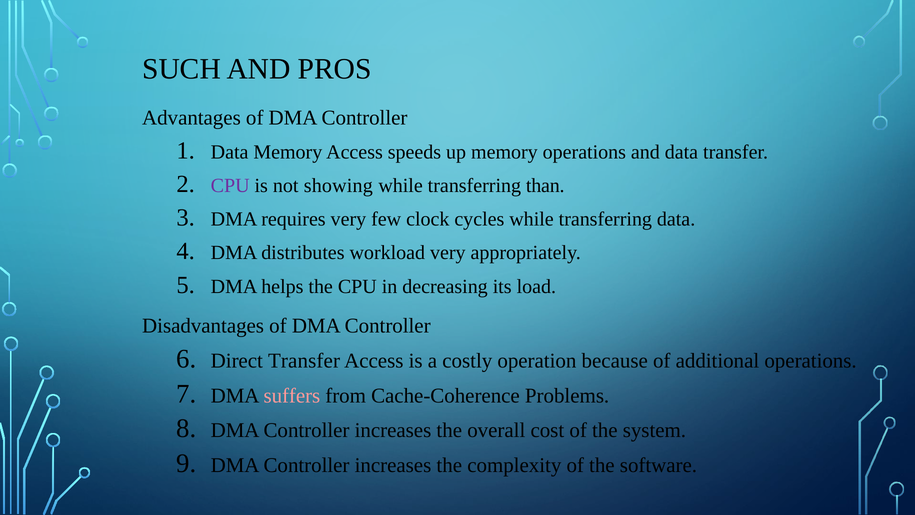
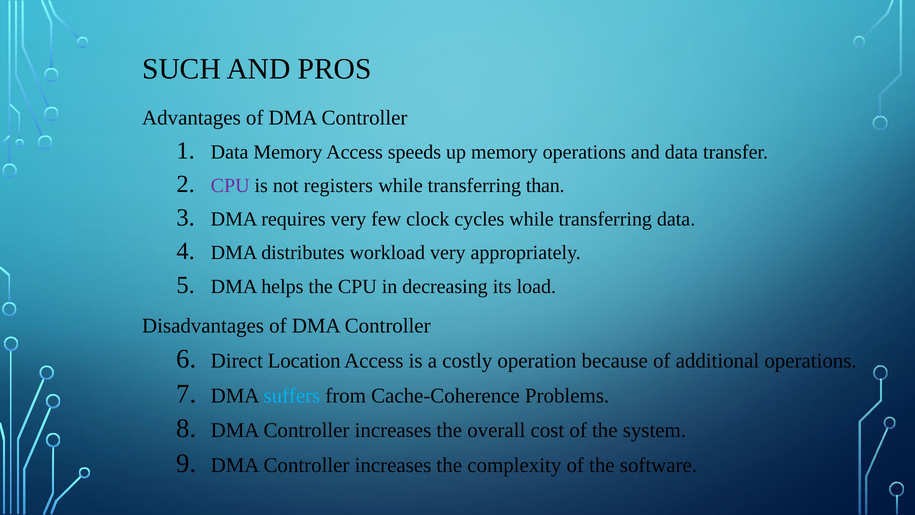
showing: showing -> registers (338, 186)
Direct Transfer: Transfer -> Location (304, 360)
suffers colour: pink -> light blue (292, 395)
